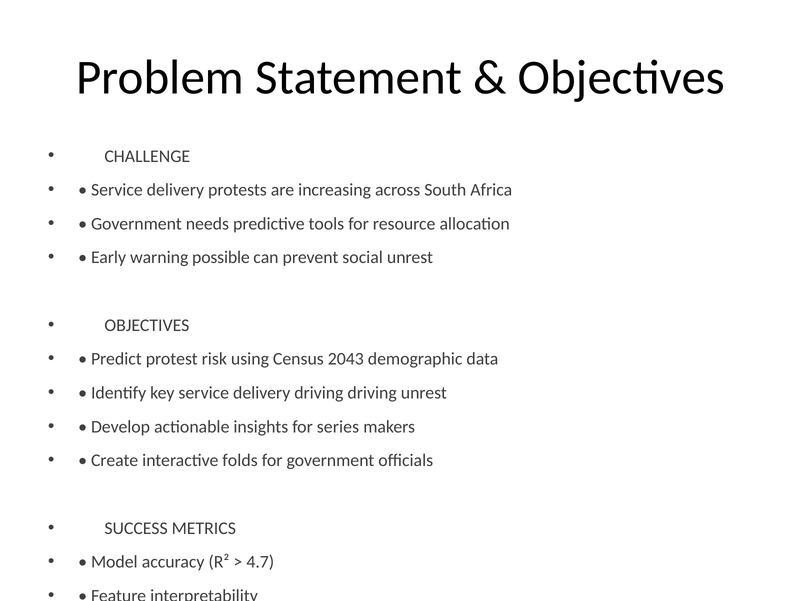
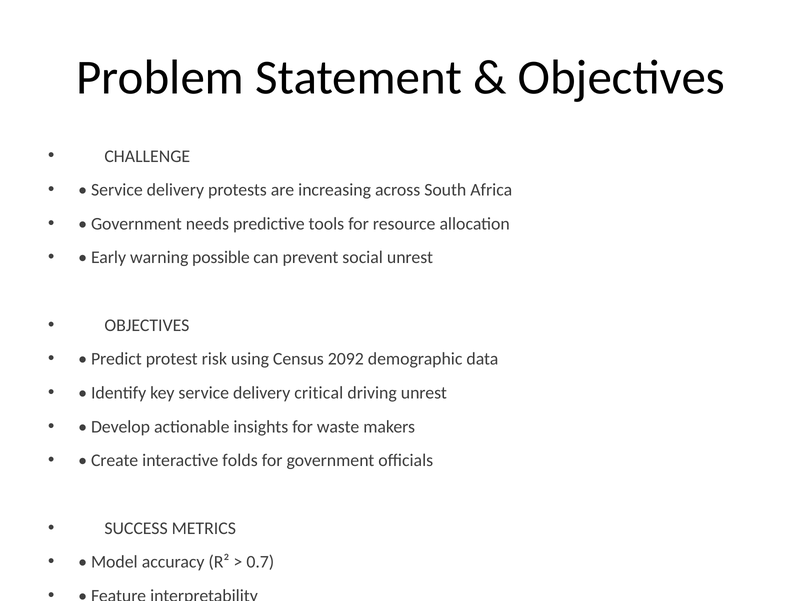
2043: 2043 -> 2092 (346, 359)
delivery driving: driving -> critical (319, 393)
series: series -> waste (338, 427)
4.7: 4.7 -> 0.7 (260, 562)
